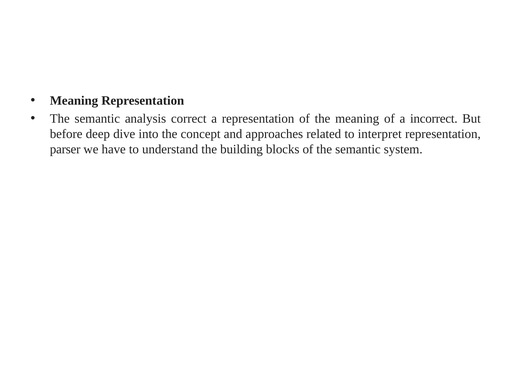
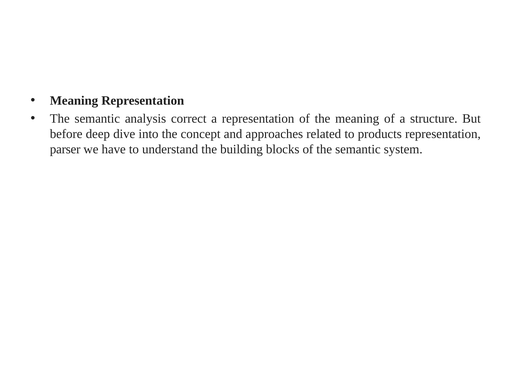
incorrect: incorrect -> structure (434, 119)
interpret: interpret -> products (380, 134)
